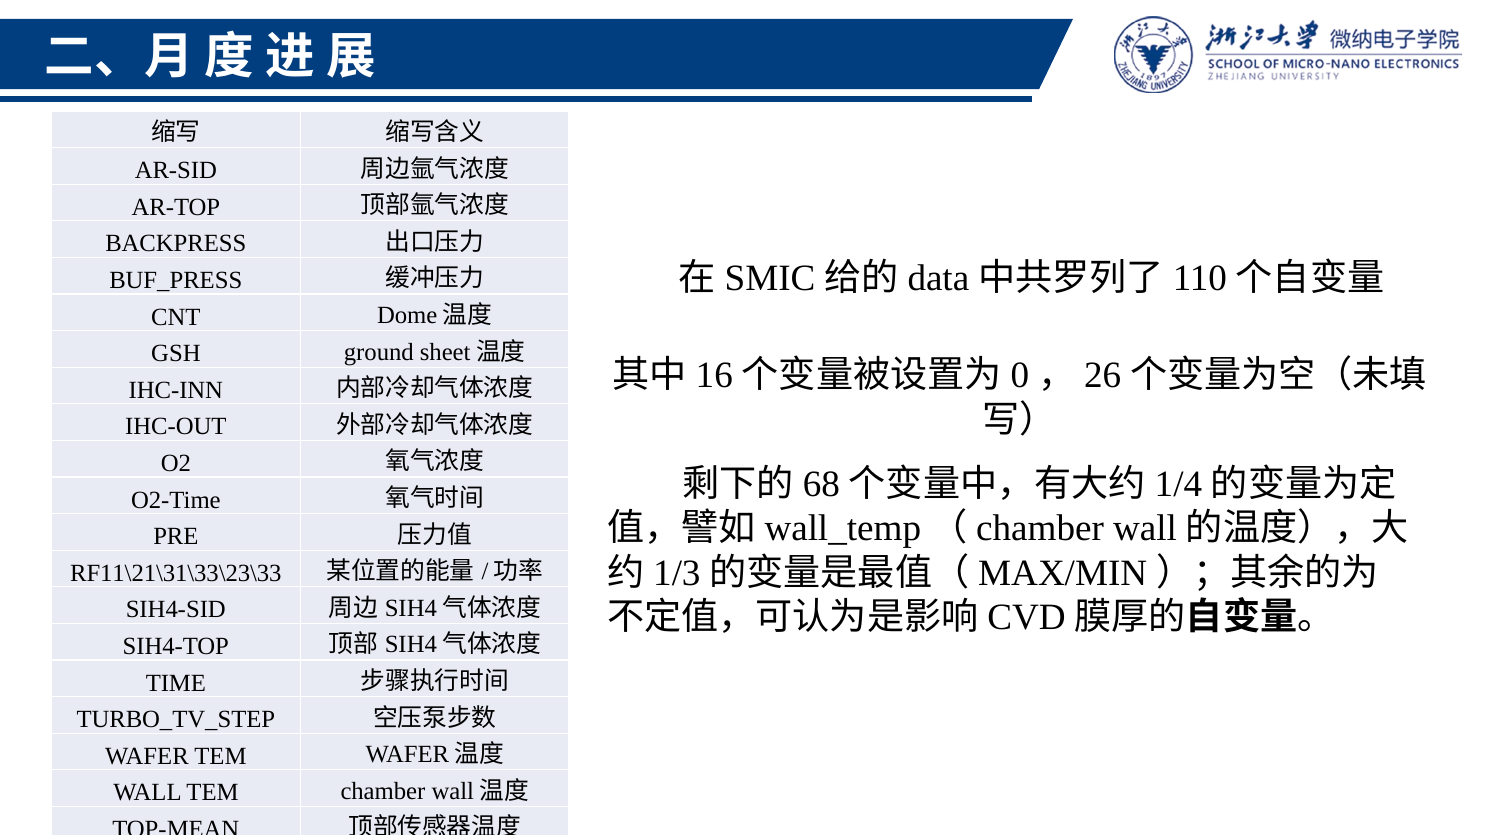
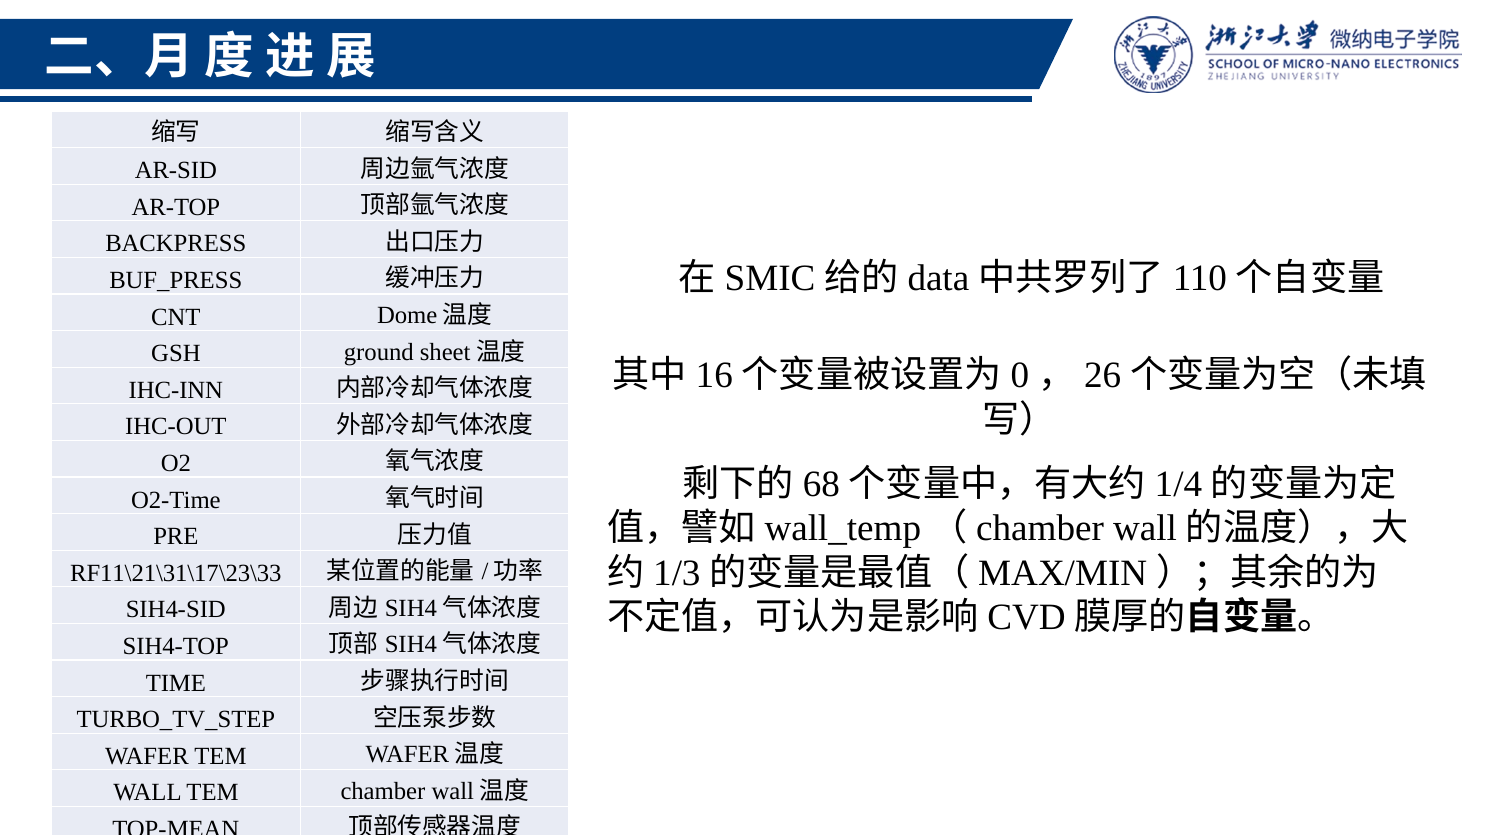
RF11\21\31\33\23\33: RF11\21\31\33\23\33 -> RF11\21\31\17\23\33 (176, 573)
